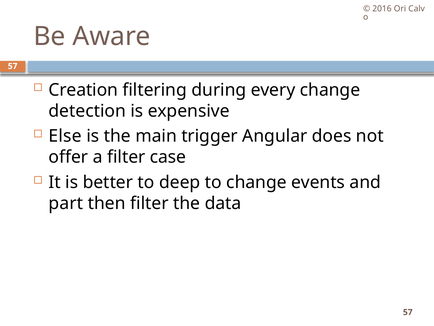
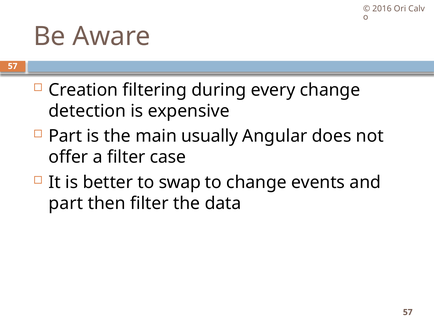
Else: Else -> Part (65, 136)
trigger: trigger -> usually (210, 136)
deep: deep -> swap (180, 182)
